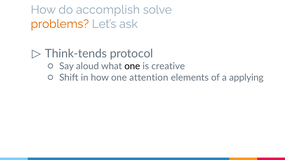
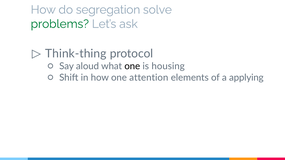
accomplish: accomplish -> segregation (108, 10)
problems colour: orange -> green (60, 24)
Think-tends: Think-tends -> Think-thing (76, 54)
creative: creative -> housing (168, 66)
